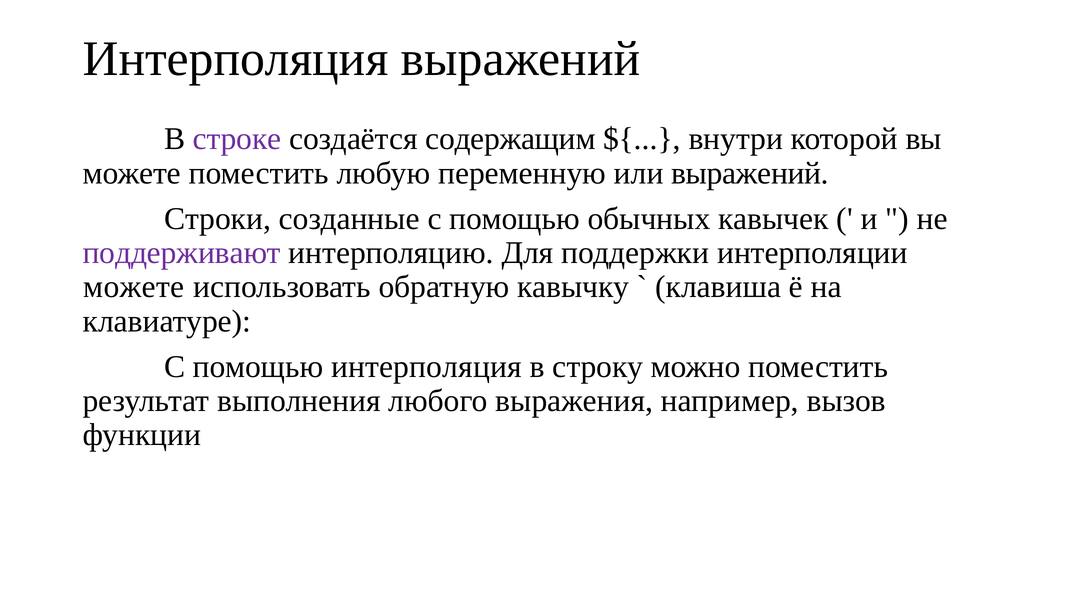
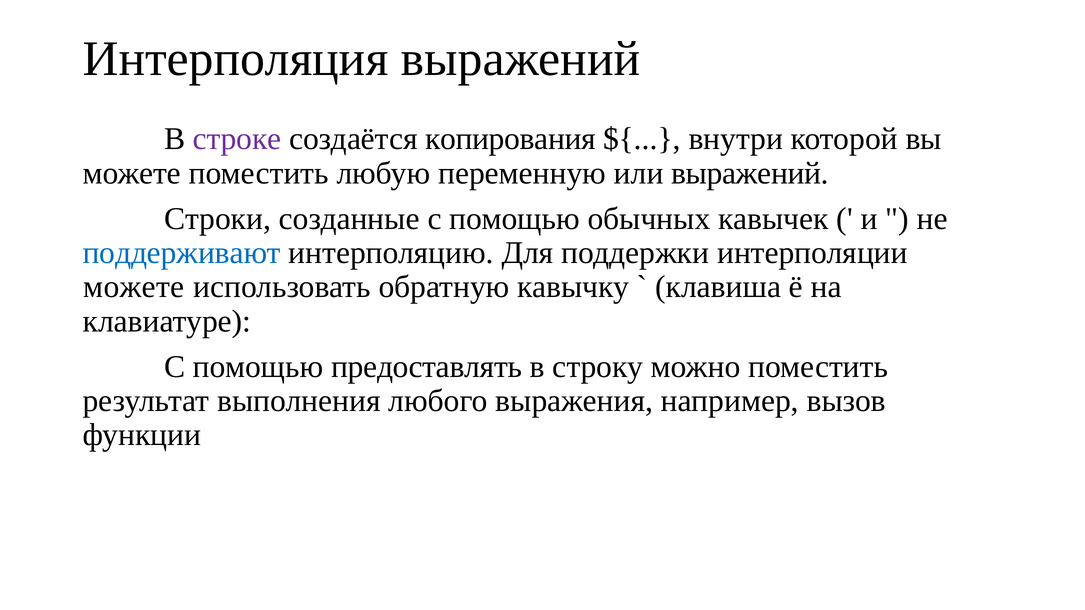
содержащим: содержащим -> копирования (510, 139)
поддерживают colour: purple -> blue (182, 253)
помощью интерполяция: интерполяция -> предоставлять (427, 367)
